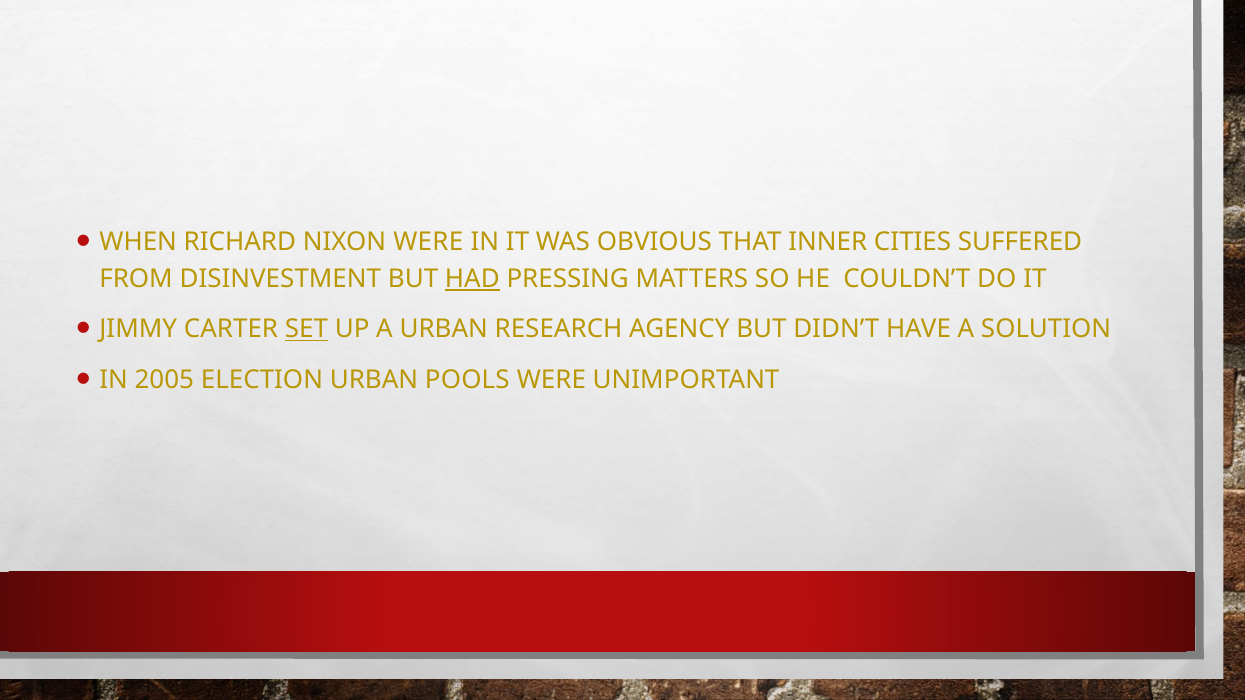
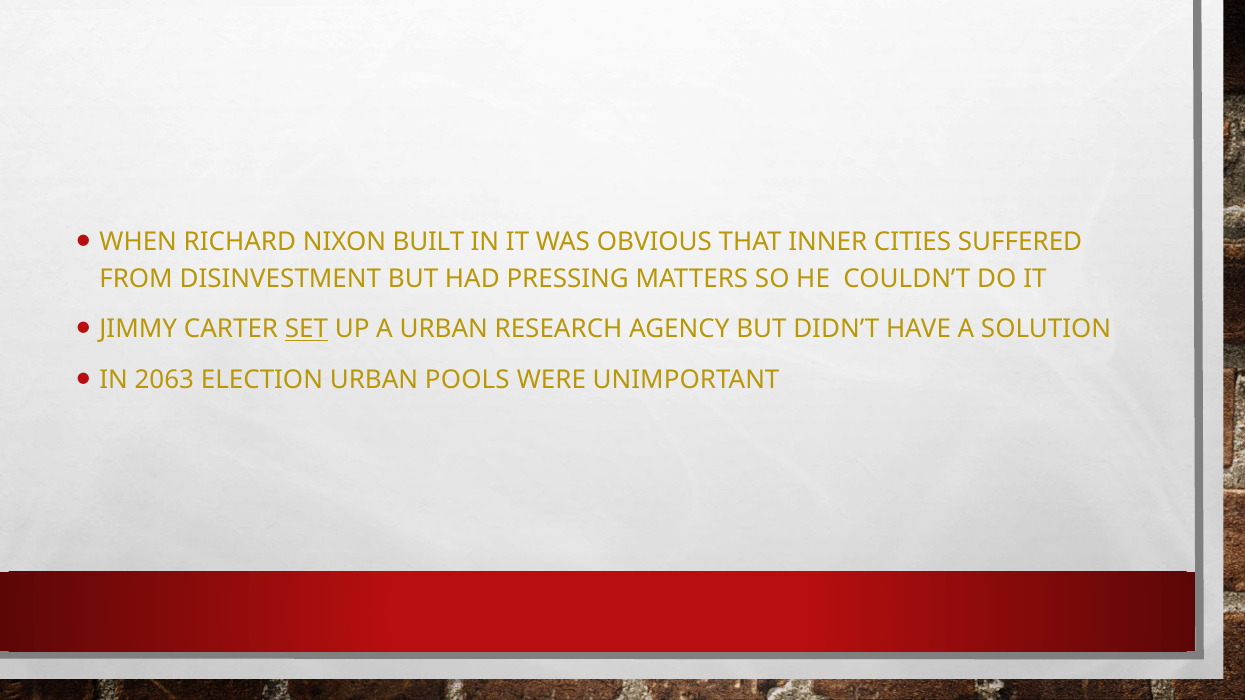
NIXON WERE: WERE -> BUILT (429, 242)
HAD underline: present -> none (472, 279)
2005: 2005 -> 2063 (164, 380)
